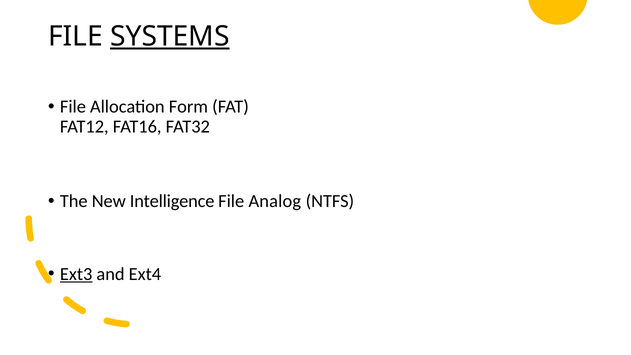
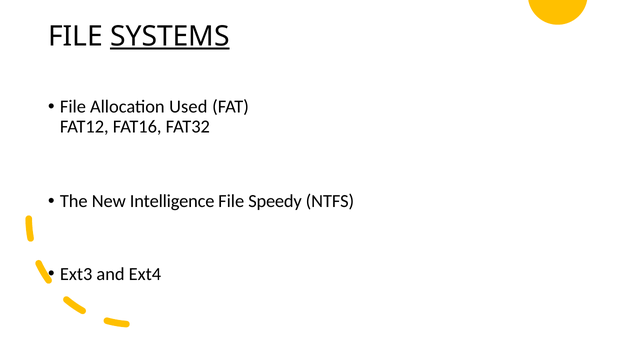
Form: Form -> Used (188, 107)
Analog: Analog -> Speedy (275, 201)
Ext3 underline: present -> none (76, 274)
